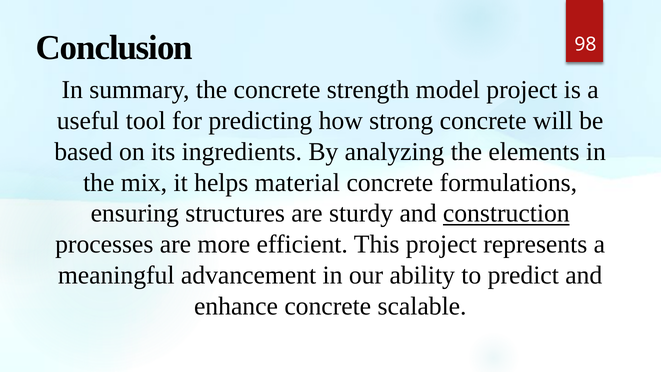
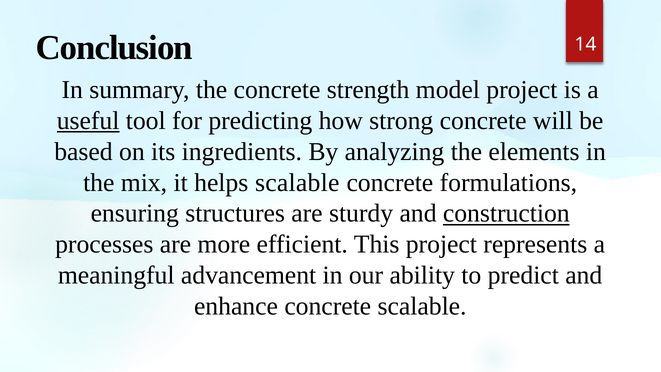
98: 98 -> 14 (585, 44)
useful underline: none -> present (88, 121)
helps material: material -> scalable (297, 183)
